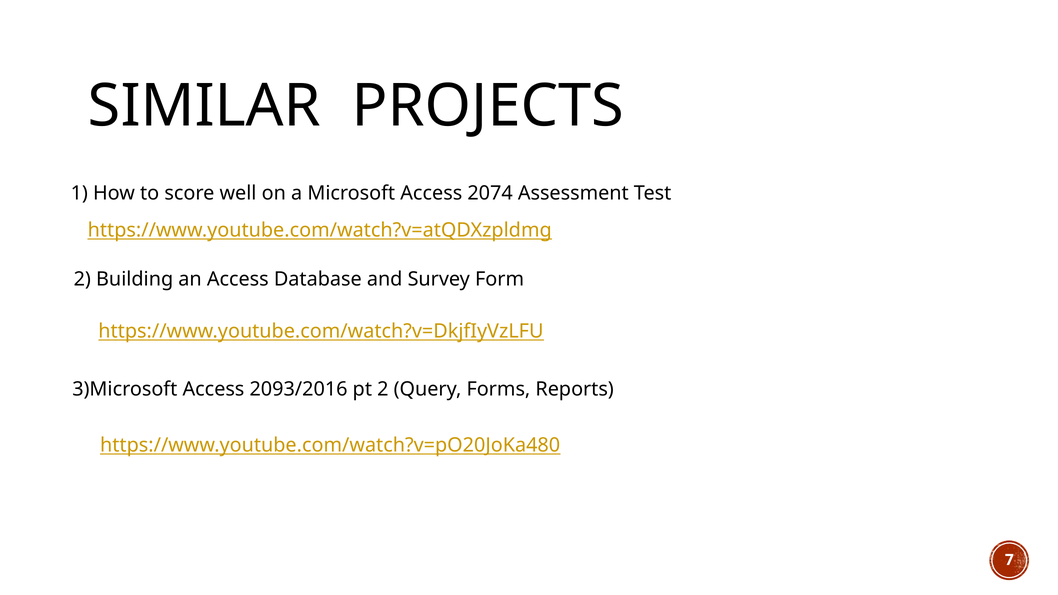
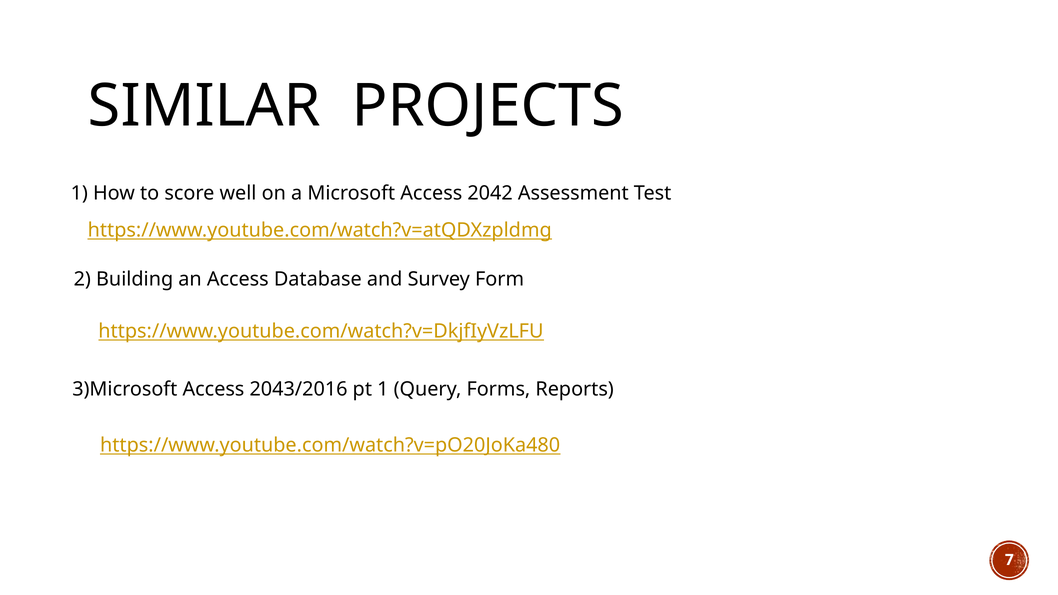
2074: 2074 -> 2042 (490, 193)
2093/2016: 2093/2016 -> 2043/2016 (299, 390)
pt 2: 2 -> 1 (383, 390)
